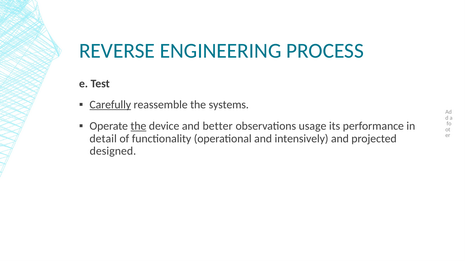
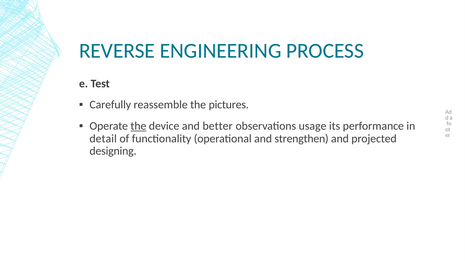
Carefully underline: present -> none (110, 105)
systems: systems -> pictures (229, 105)
intensively: intensively -> strengthen (302, 139)
designed: designed -> designing (113, 151)
